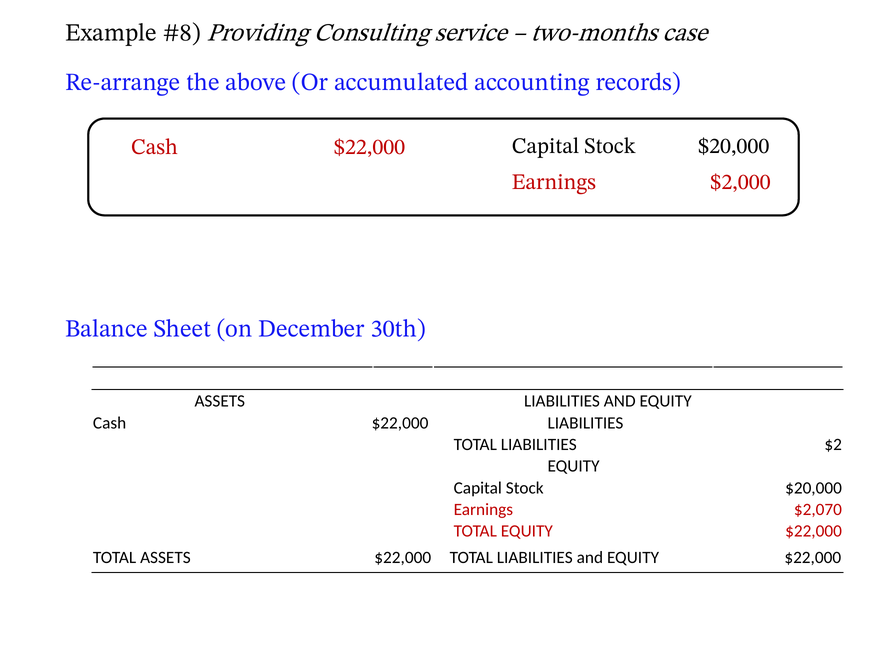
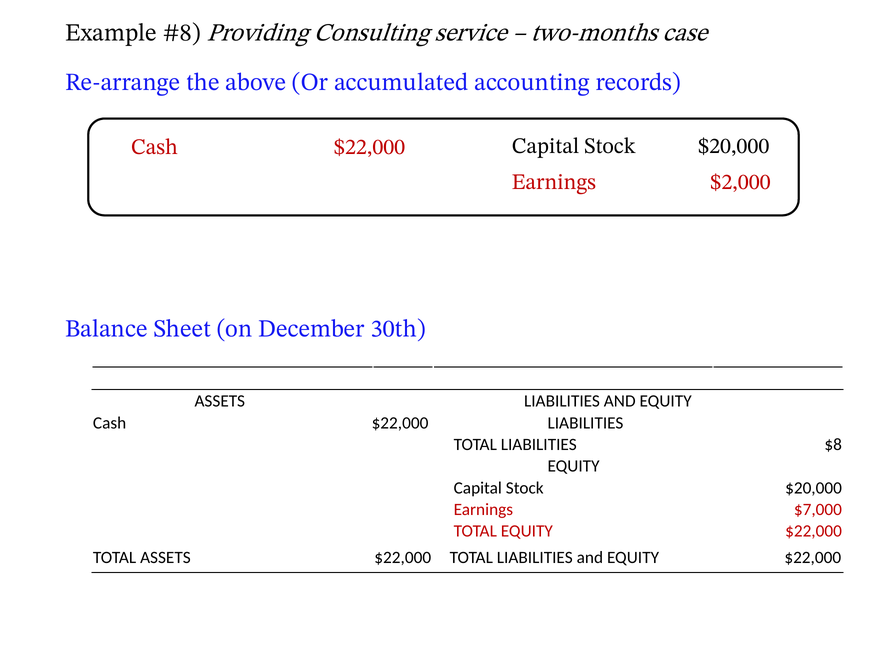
$2: $2 -> $8 (833, 445)
$2,070: $2,070 -> $7,000 (818, 510)
